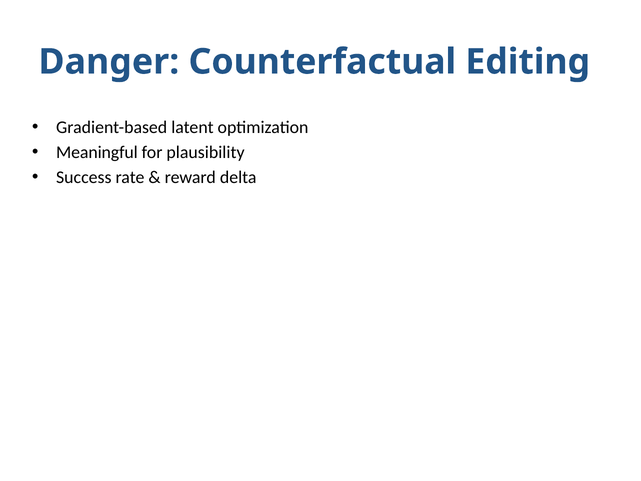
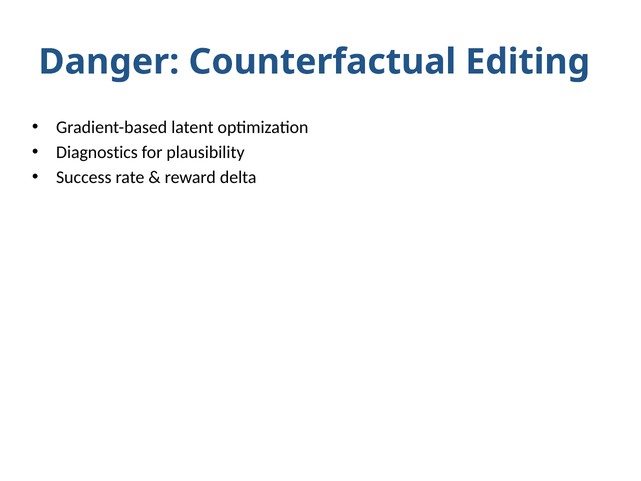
Meaningful: Meaningful -> Diagnostics (97, 152)
